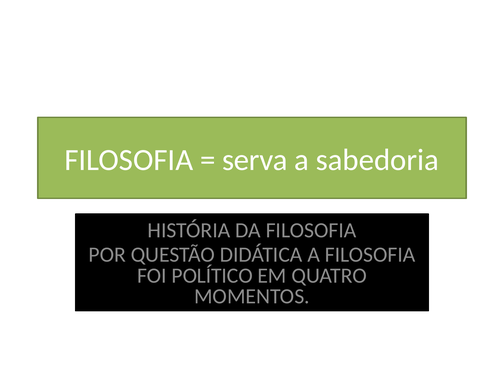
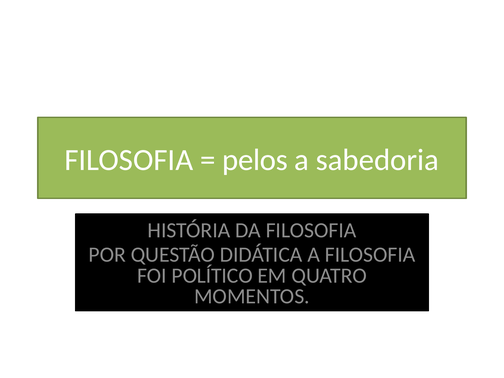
serva: serva -> pelos (255, 160)
